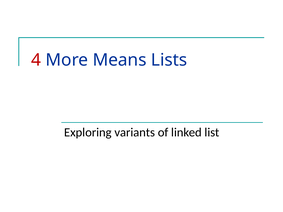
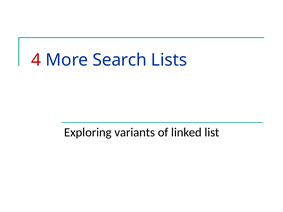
Means: Means -> Search (120, 60)
